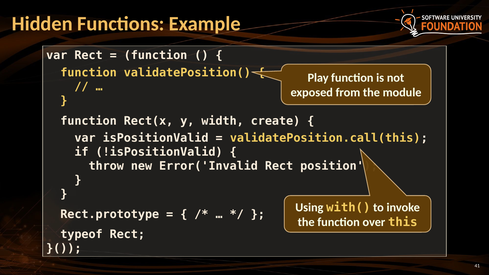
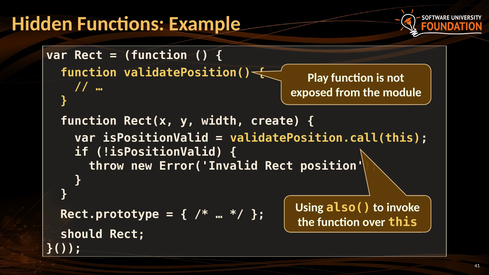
with(: with( -> also( (348, 207)
typeof: typeof -> should (81, 235)
